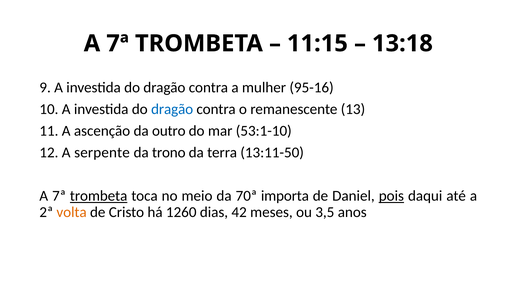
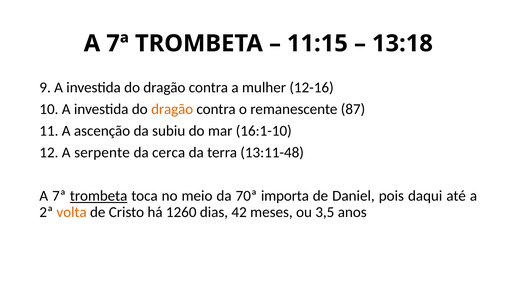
95-16: 95-16 -> 12-16 (312, 87)
dragão colour: blue -> orange (172, 109)
13: 13 -> 87 (353, 109)
outro: outro -> subiu (169, 131)
53:1-10: 53:1-10 -> 16:1-10 (264, 131)
trono: trono -> cerca (169, 152)
13:11-50: 13:11-50 -> 13:11-48 (272, 152)
pois underline: present -> none (391, 196)
